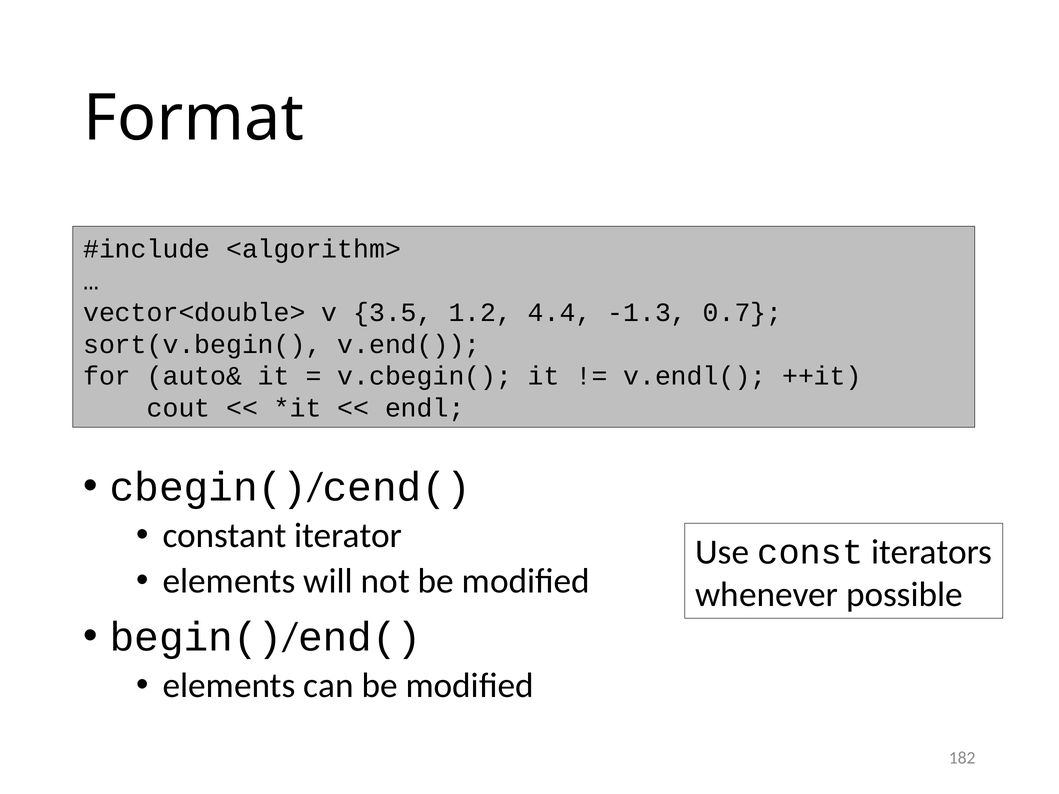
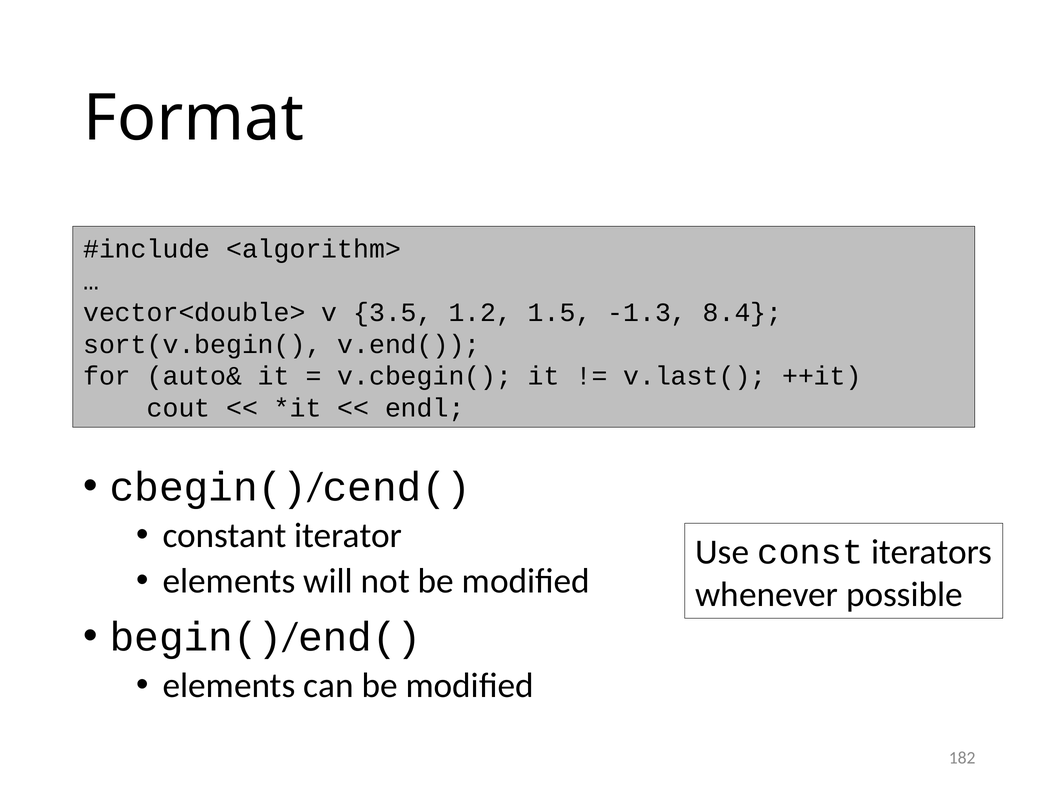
4.4: 4.4 -> 1.5 (560, 313)
0.7: 0.7 -> 8.4 (742, 313)
v.endl(: v.endl( -> v.last( (695, 376)
